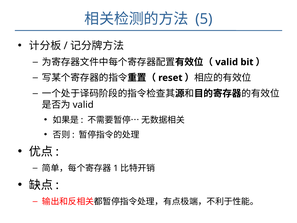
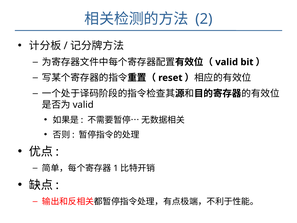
5: 5 -> 2 (204, 19)
